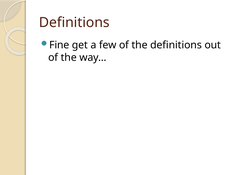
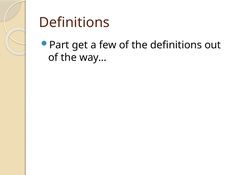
Fine: Fine -> Part (59, 45)
